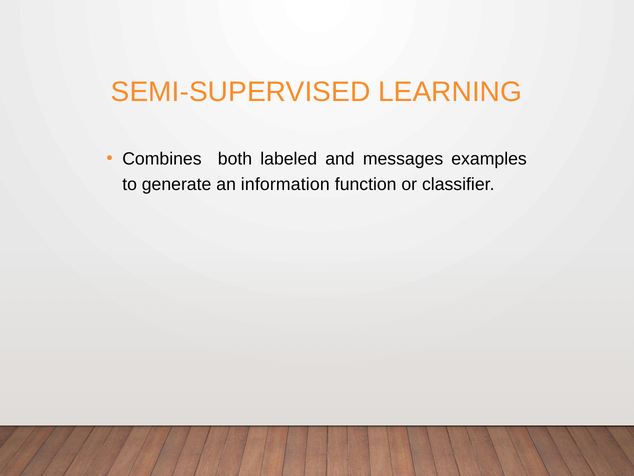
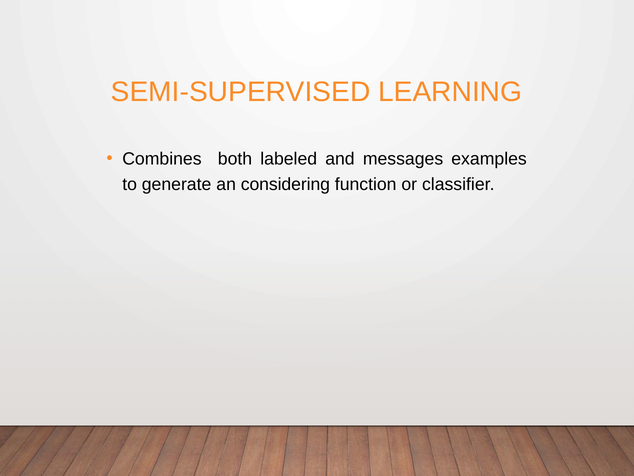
information: information -> considering (285, 184)
